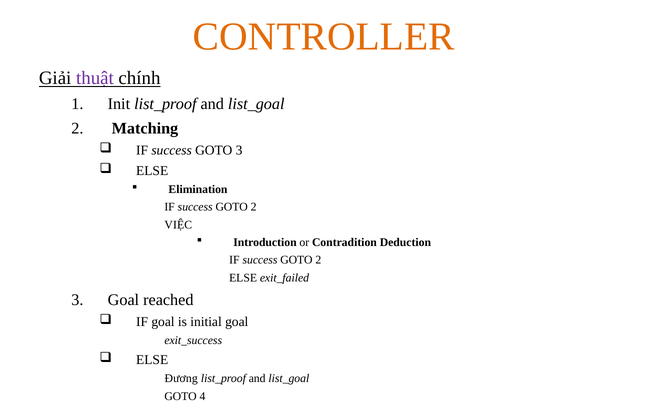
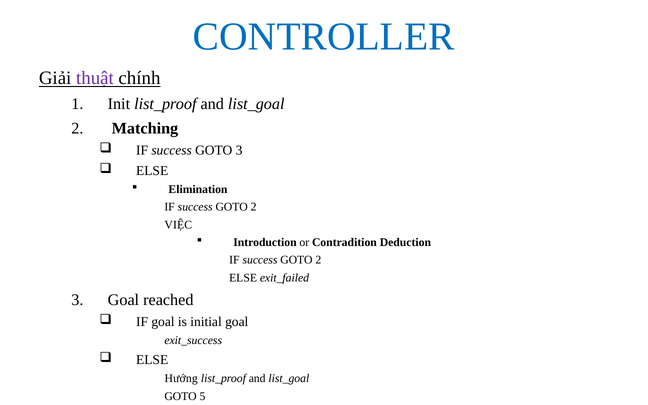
CONTROLLER colour: orange -> blue (324, 37)
Đương: Đương -> Hướng (181, 379)
4: 4 -> 5 (203, 396)
